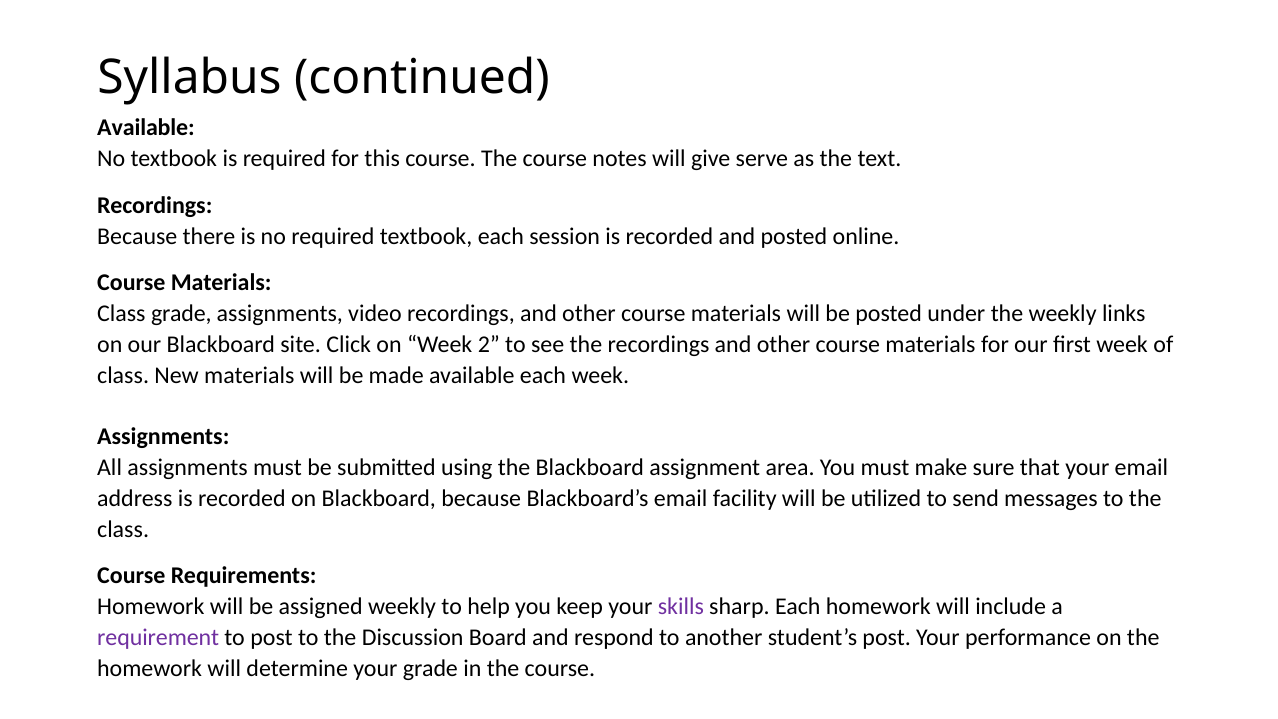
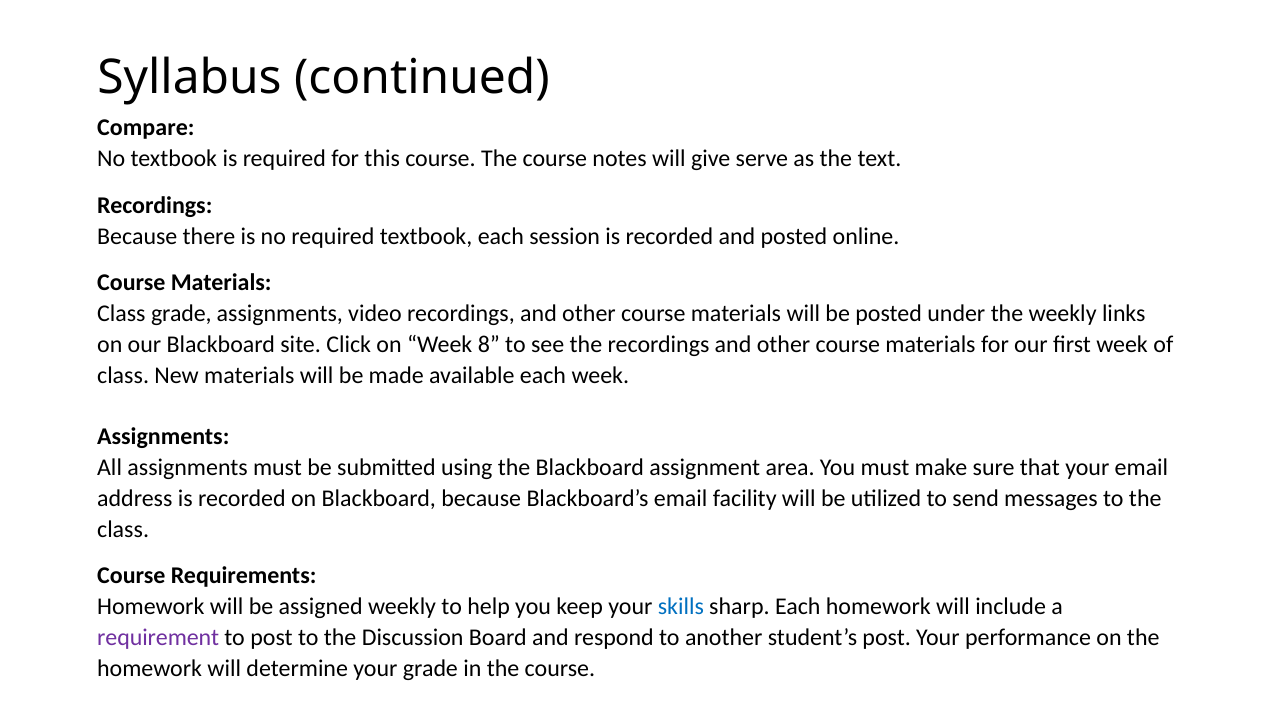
Available: Available -> Compare (146, 128)
2: 2 -> 8 (489, 344)
skills colour: purple -> blue (681, 606)
